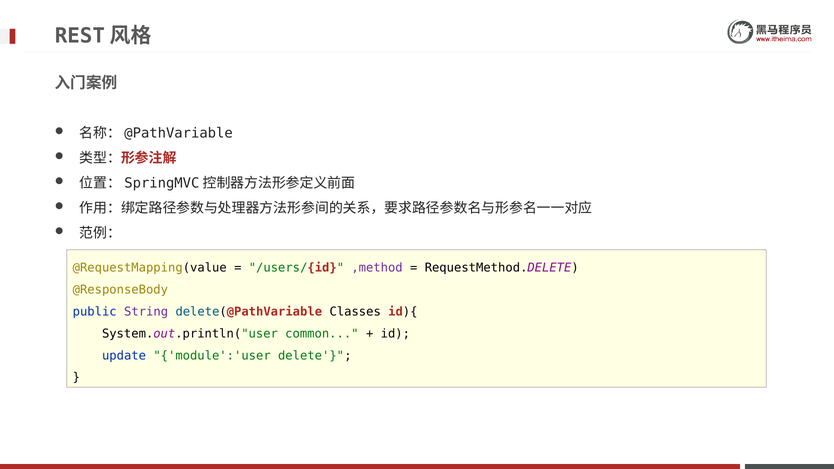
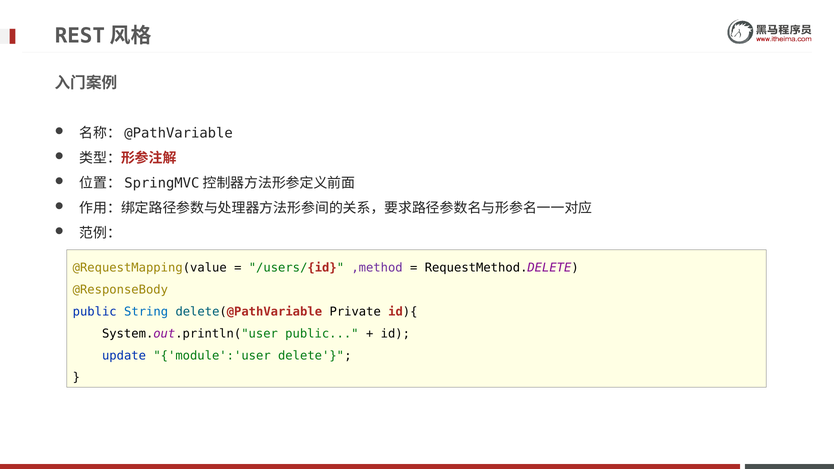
String colour: purple -> blue (146, 312)
Classes: Classes -> Private (355, 312)
System.out.println("user common: common -> public (322, 334)
